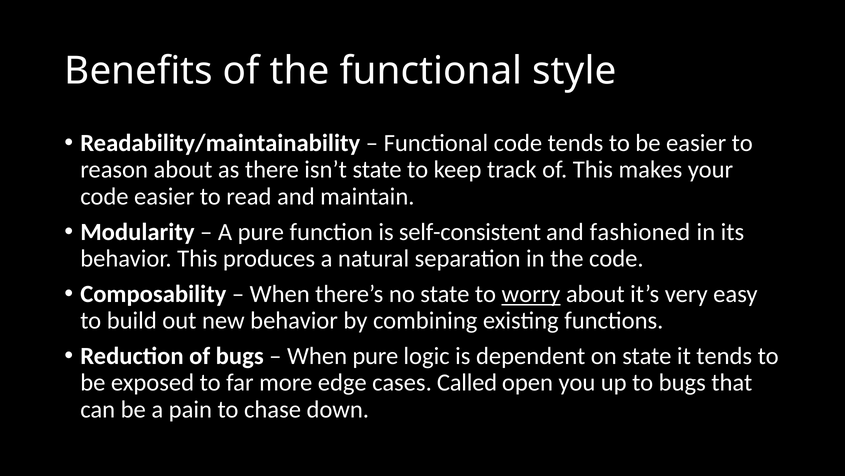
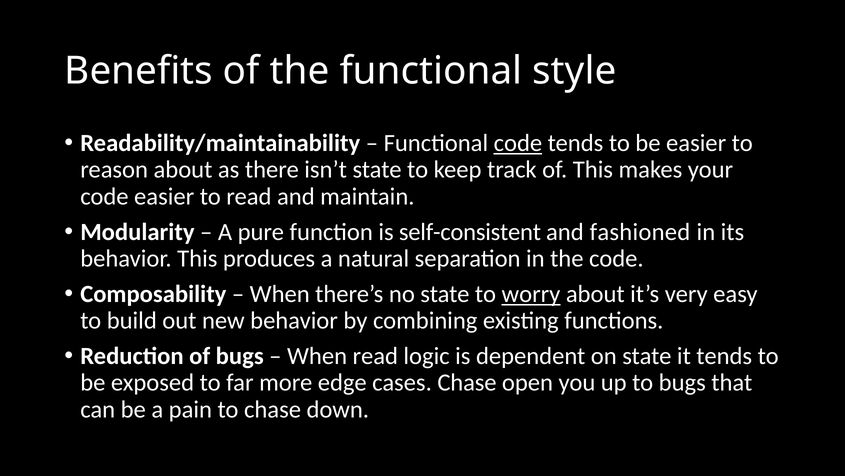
code underline: none -> present (518, 143)
When pure: pure -> read (375, 356)
cases Called: Called -> Chase (467, 382)
